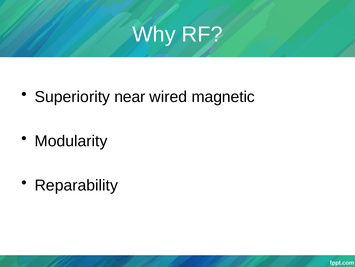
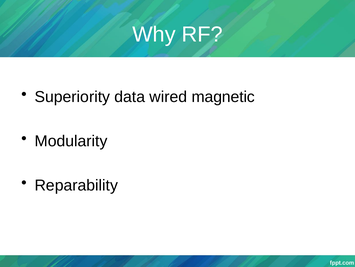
near: near -> data (130, 97)
